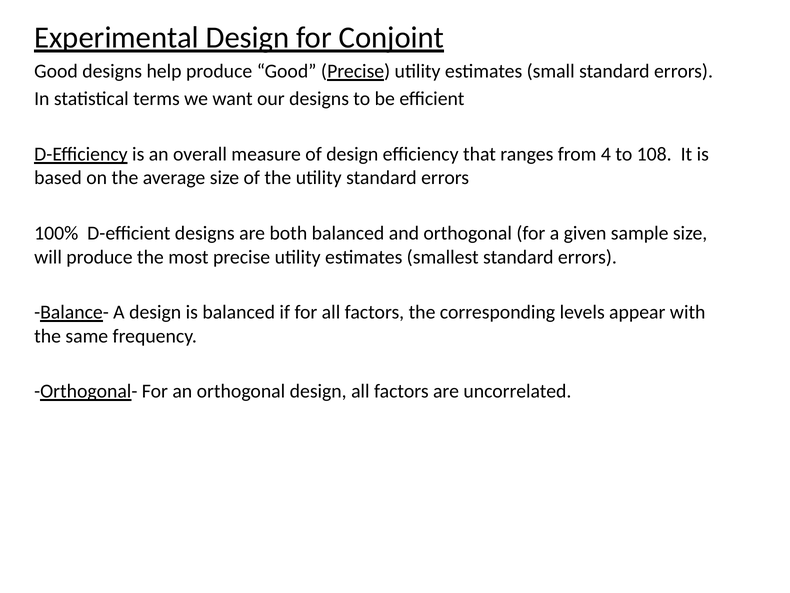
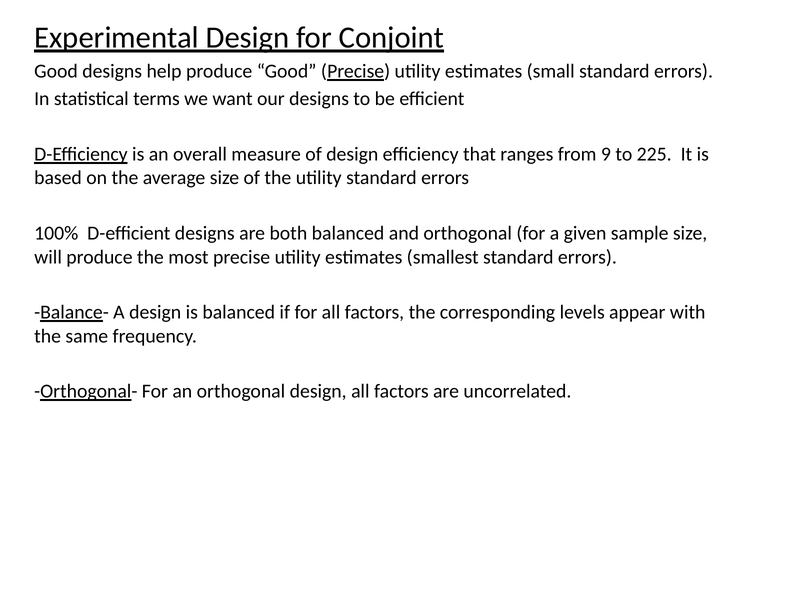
4: 4 -> 9 (606, 154)
108: 108 -> 225 (654, 154)
